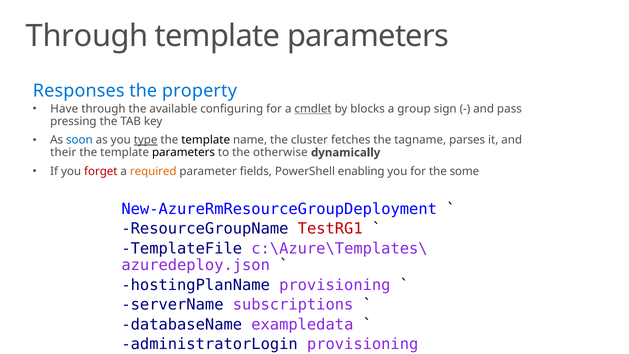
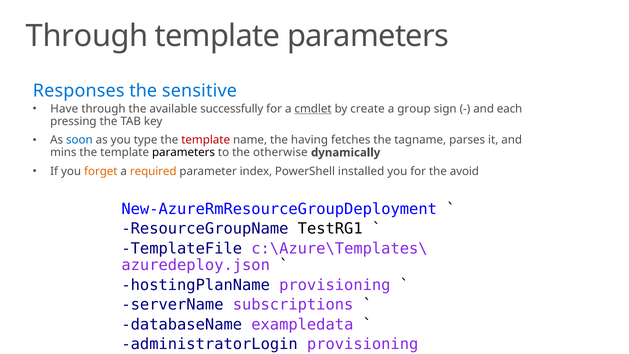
property: property -> sensitive (199, 91)
configuring: configuring -> successfully (232, 109)
blocks: blocks -> create (368, 109)
pass: pass -> each (510, 109)
type underline: present -> none (146, 140)
template colour: black -> red (206, 140)
cluster: cluster -> having (309, 140)
their: their -> mins (63, 152)
forget colour: red -> orange (101, 171)
fields: fields -> index (256, 171)
enabling: enabling -> installed (361, 171)
some: some -> avoid (464, 171)
TestRG1 colour: red -> black (330, 229)
